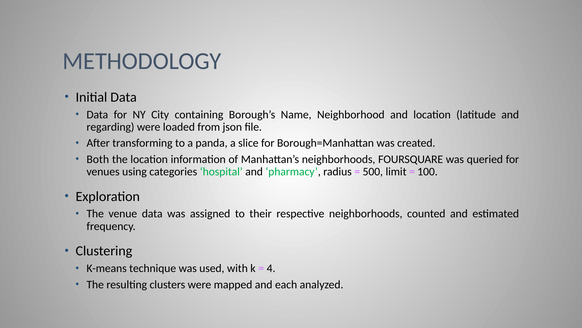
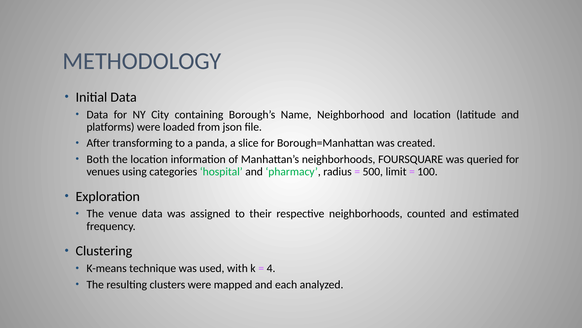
regarding: regarding -> platforms (110, 127)
